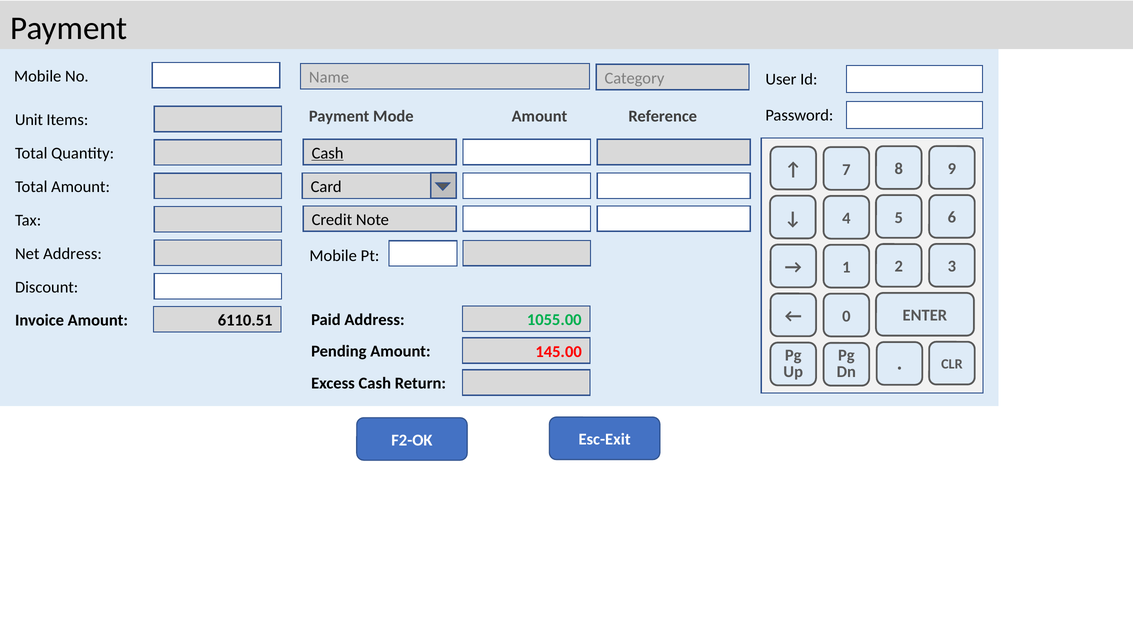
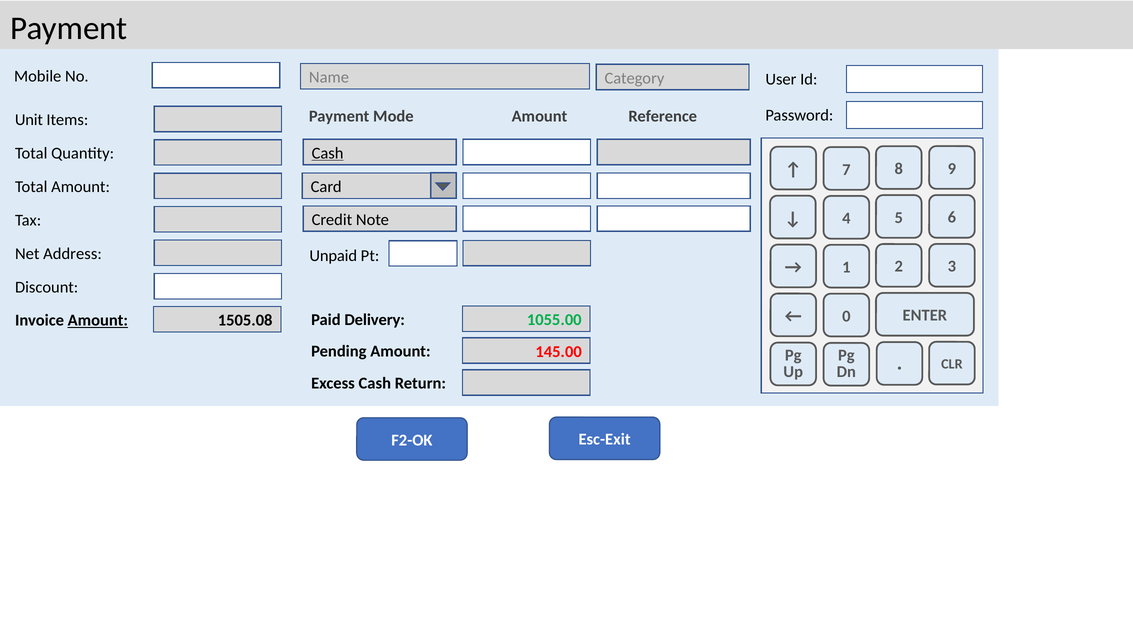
Mobile: Mobile -> Unpaid (333, 256)
Paid Address: Address -> Delivery (375, 320)
Amount underline: none -> present (98, 321)
6110.51: 6110.51 -> 1505.08 (245, 321)
